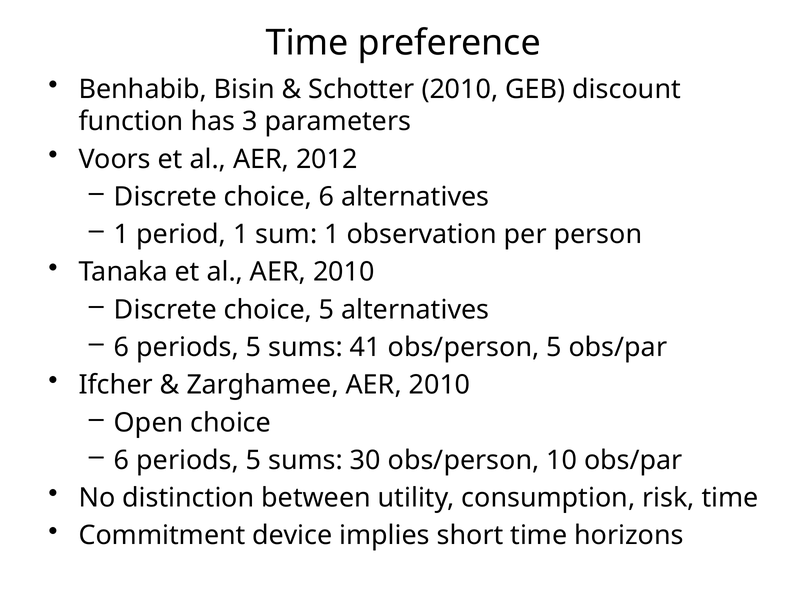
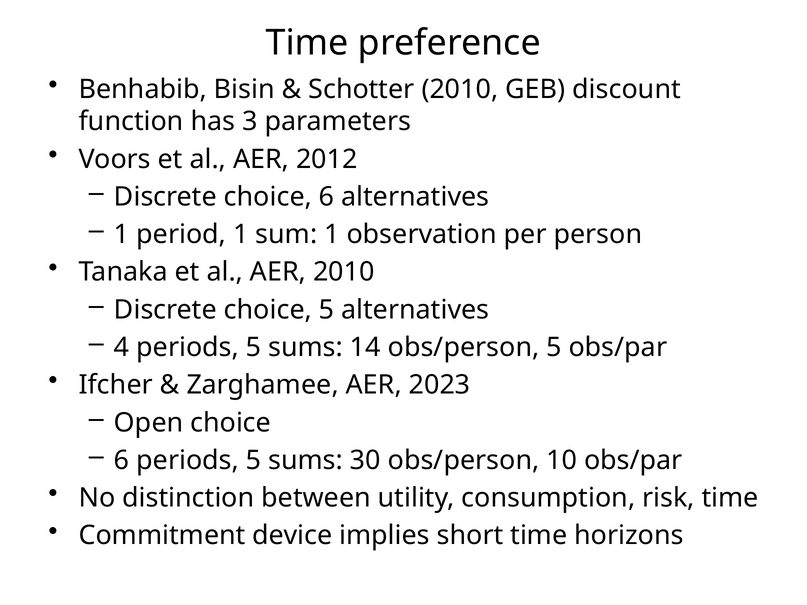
6: 6 -> 4 (122, 348)
41: 41 -> 14 (365, 348)
Zarghamee AER 2010: 2010 -> 2023 (440, 385)
